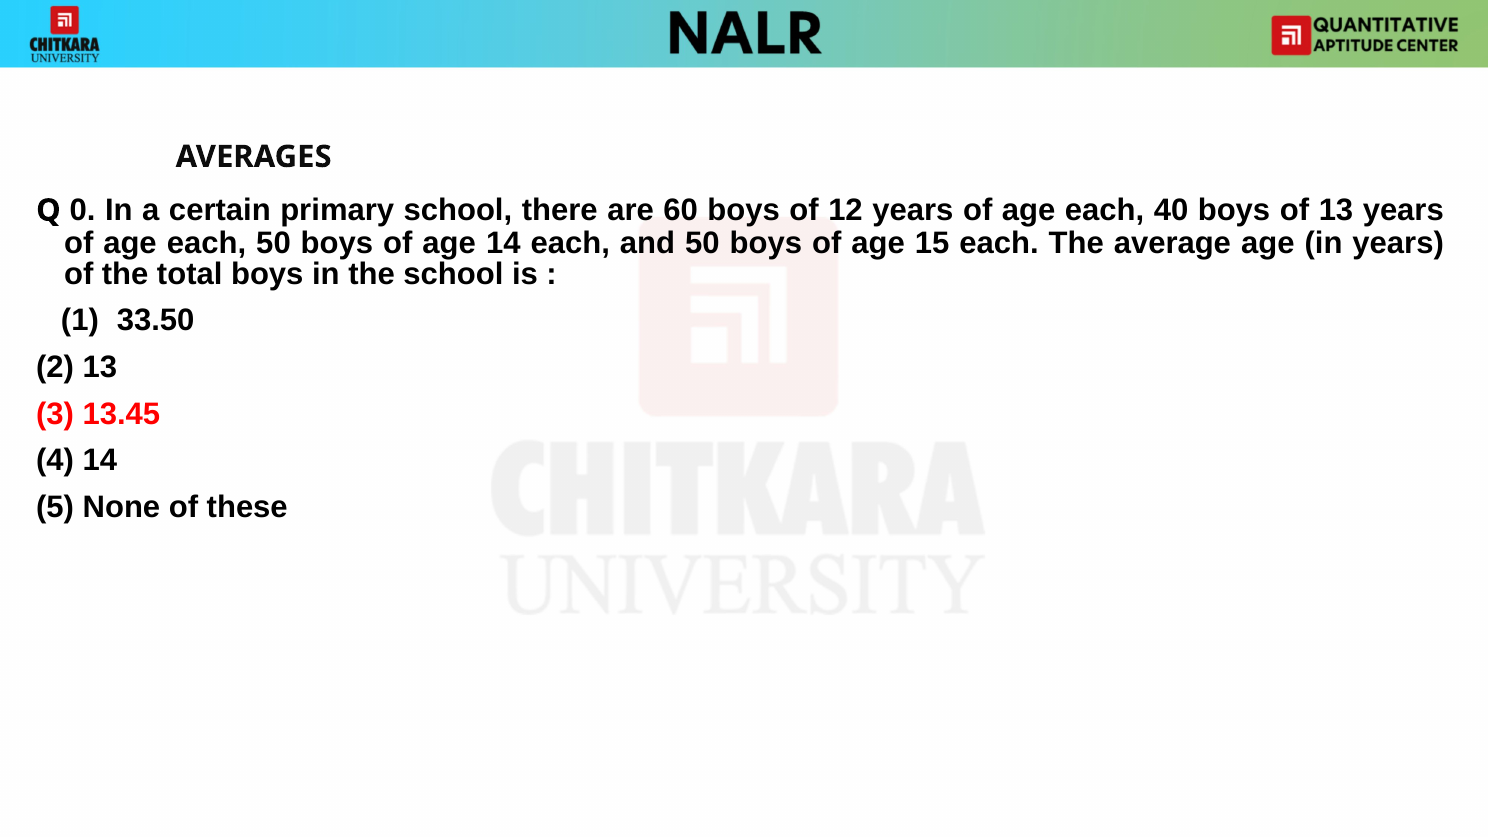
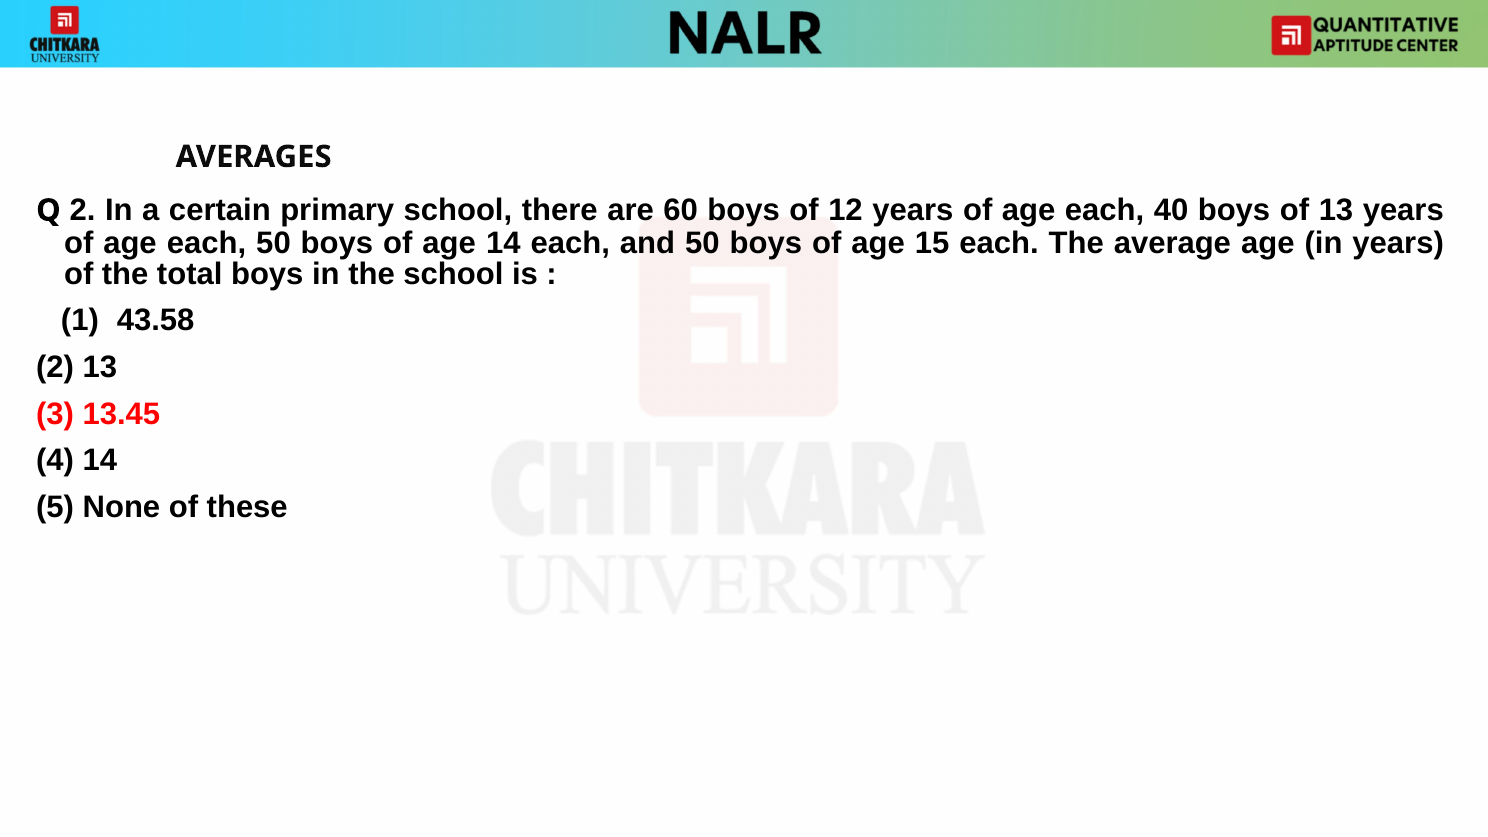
Q 0: 0 -> 2 (83, 210)
33.50: 33.50 -> 43.58 (156, 321)
